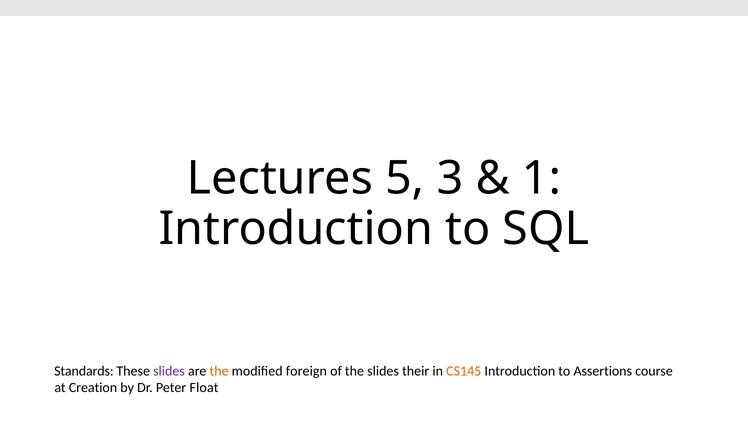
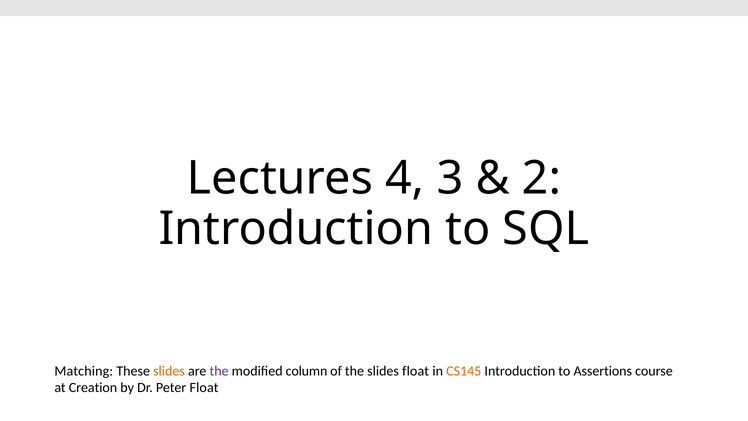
5: 5 -> 4 (405, 178)
1: 1 -> 2 (542, 178)
Standards: Standards -> Matching (84, 371)
slides colour: purple -> orange (169, 371)
the colour: orange -> purple (219, 371)
foreign: foreign -> column (307, 371)
slides their: their -> float (416, 371)
